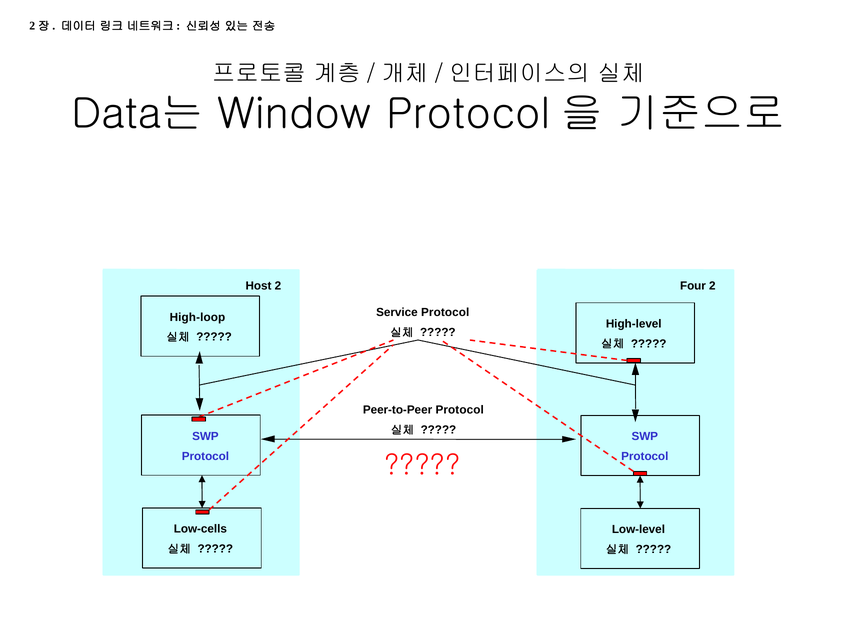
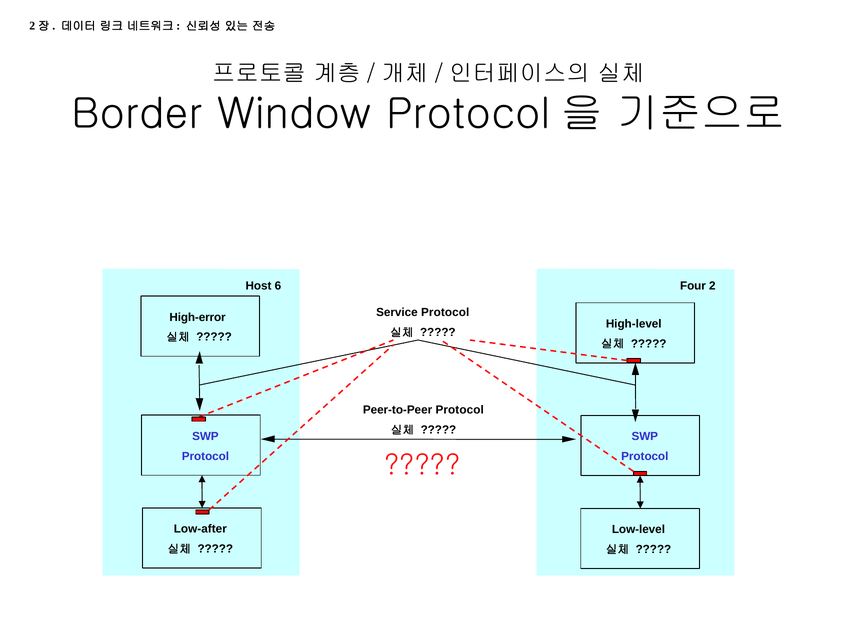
Data는: Data는 -> Border (137, 114)
Host 2: 2 -> 6 (278, 286)
High-loop: High-loop -> High-error (198, 317)
Low-cells: Low-cells -> Low-after (200, 529)
